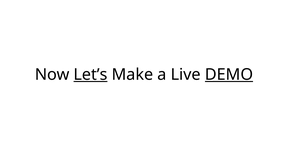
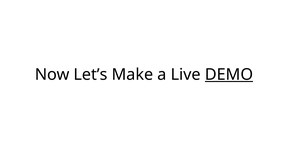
Let’s underline: present -> none (90, 75)
